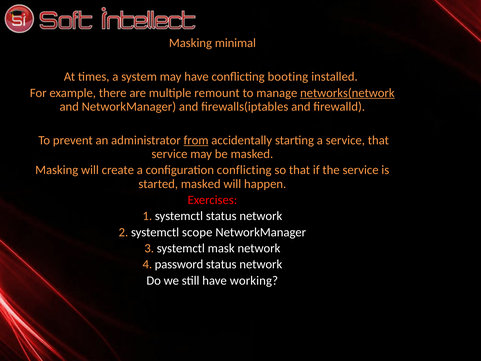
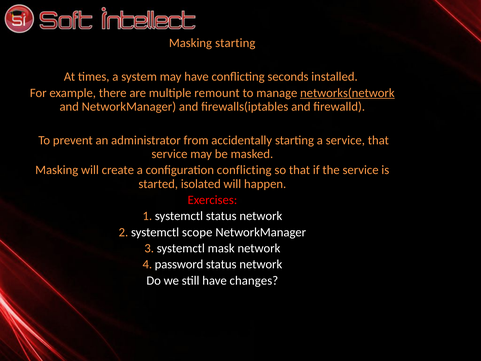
Masking minimal: minimal -> starting (235, 43)
booting: booting -> seconds (288, 77)
from underline: present -> none (196, 140)
started masked: masked -> isolated (201, 184)
working: working -> changes (254, 280)
